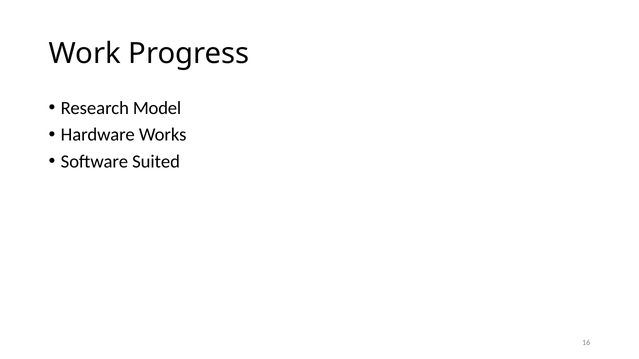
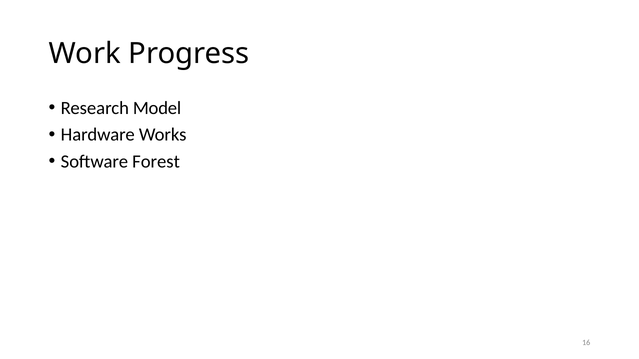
Suited: Suited -> Forest (156, 162)
